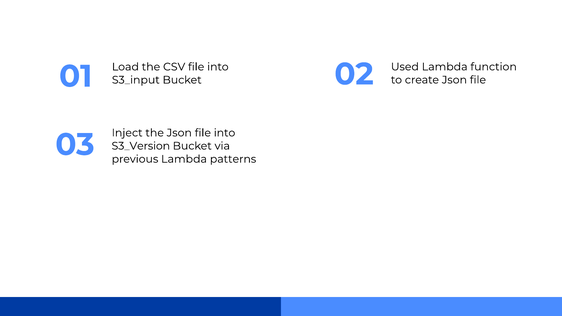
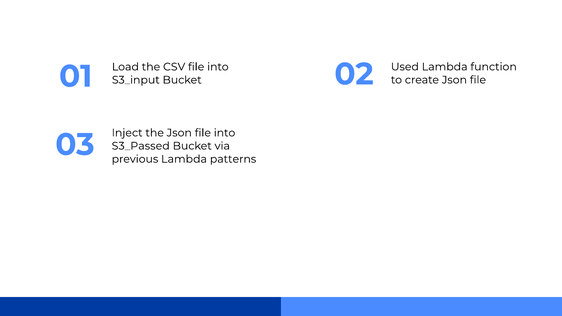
S3_Version: S3_Version -> S3_Passed (141, 146)
